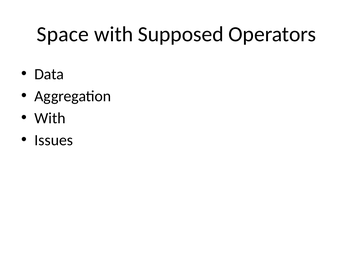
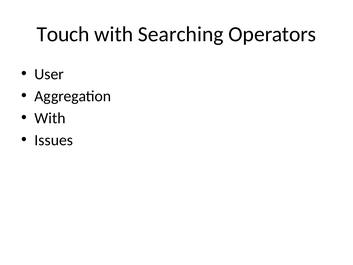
Space: Space -> Touch (63, 34)
Supposed: Supposed -> Searching (181, 34)
Data: Data -> User (49, 74)
